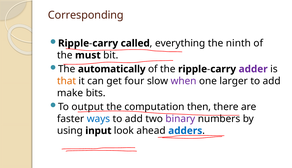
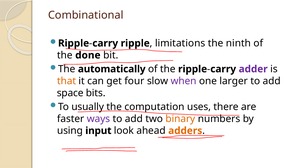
Corresponding: Corresponding -> Combinational (86, 15)
carry called: called -> ripple (135, 43)
everything: everything -> limitations (180, 43)
must: must -> done (88, 55)
make: make -> space (70, 93)
output: output -> usually (88, 107)
then: then -> uses (199, 107)
ways colour: blue -> purple (98, 119)
binary colour: purple -> orange (180, 119)
adders colour: blue -> orange (185, 131)
